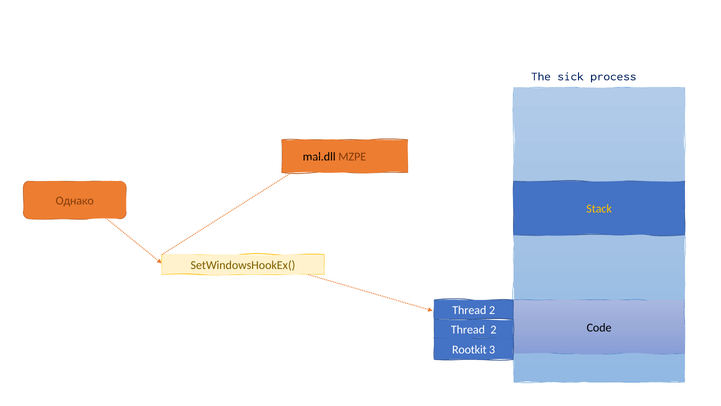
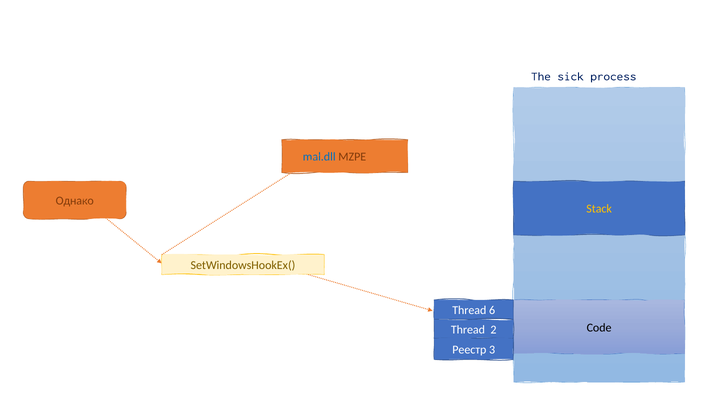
mal.dll colour: black -> blue (319, 157)
2: 2 -> 6 (492, 310)
Rootkit: Rootkit -> Реестр (469, 349)
